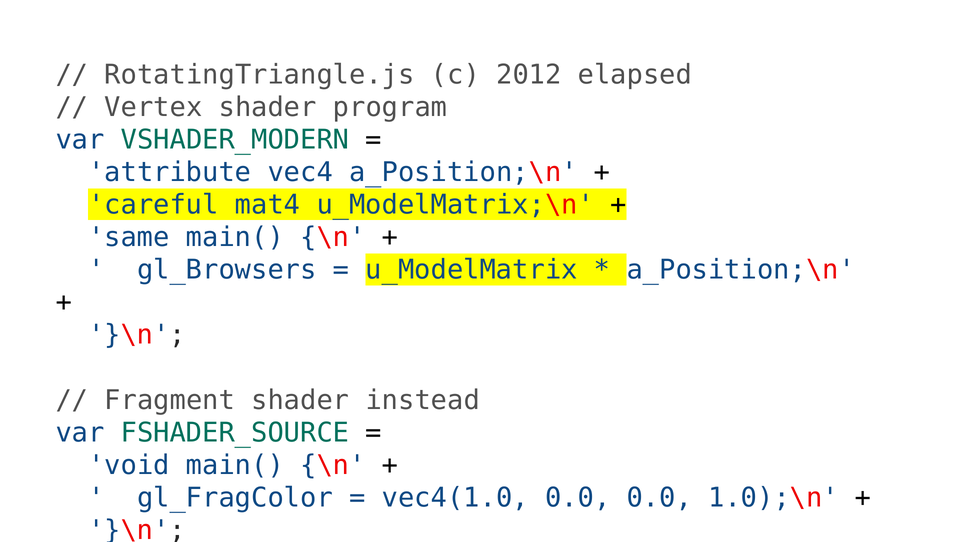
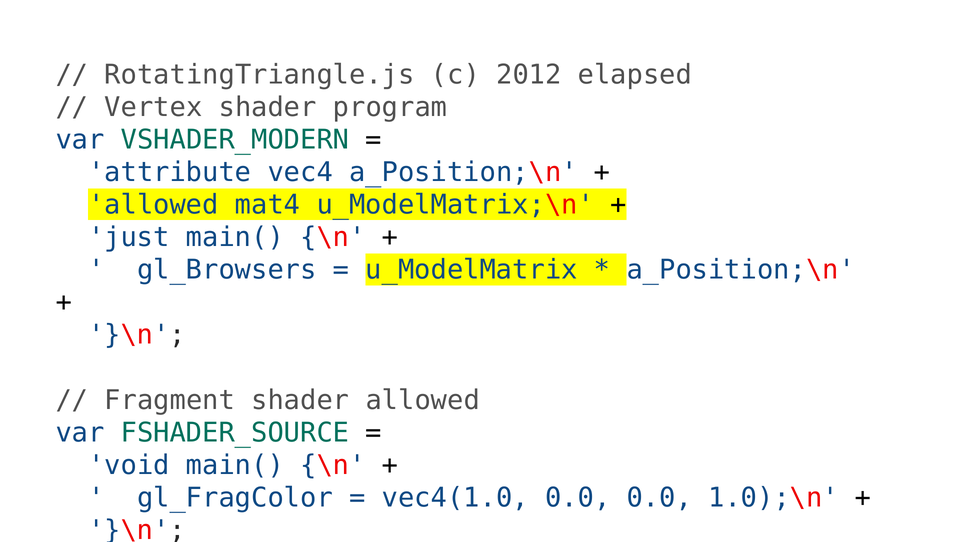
careful: careful -> allowed (153, 205)
same: same -> just (129, 237)
shader instead: instead -> allowed (423, 400)
